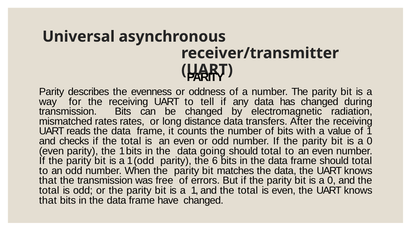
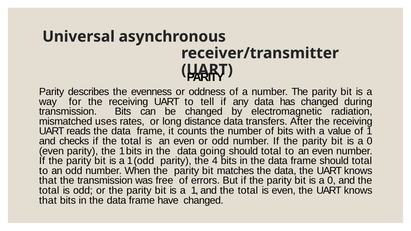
mismatched rates: rates -> uses (106, 122)
6: 6 -> 4 (215, 161)
